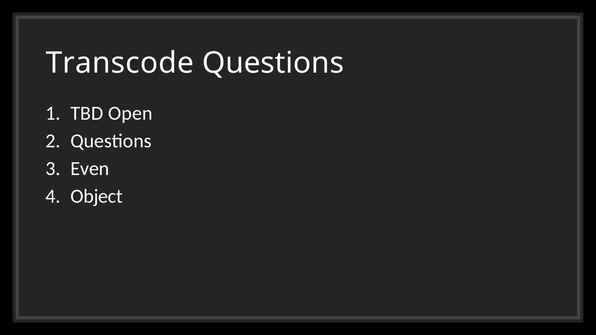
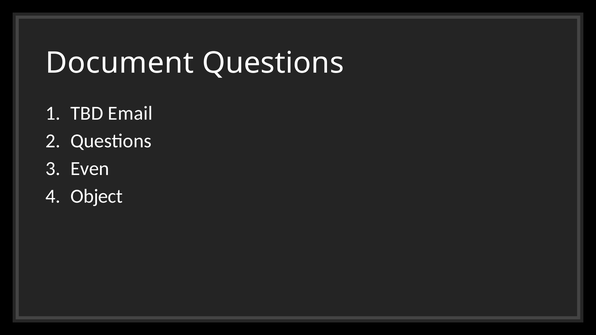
Transcode: Transcode -> Document (120, 63)
Open: Open -> Email (130, 113)
